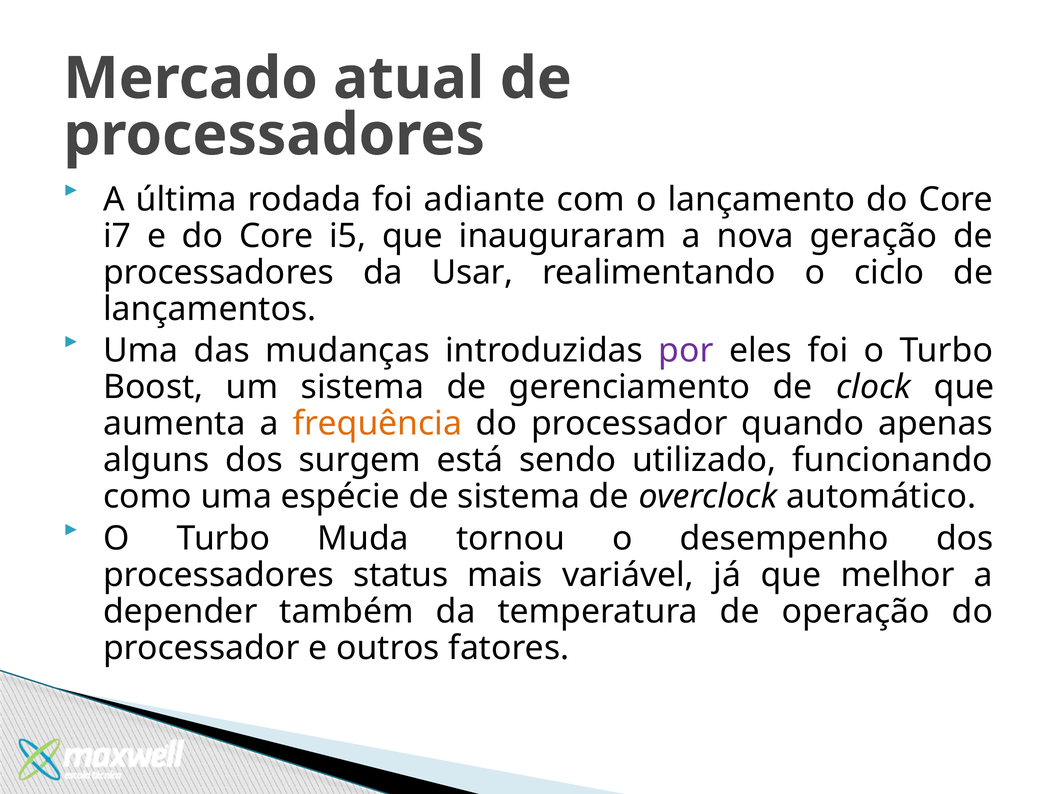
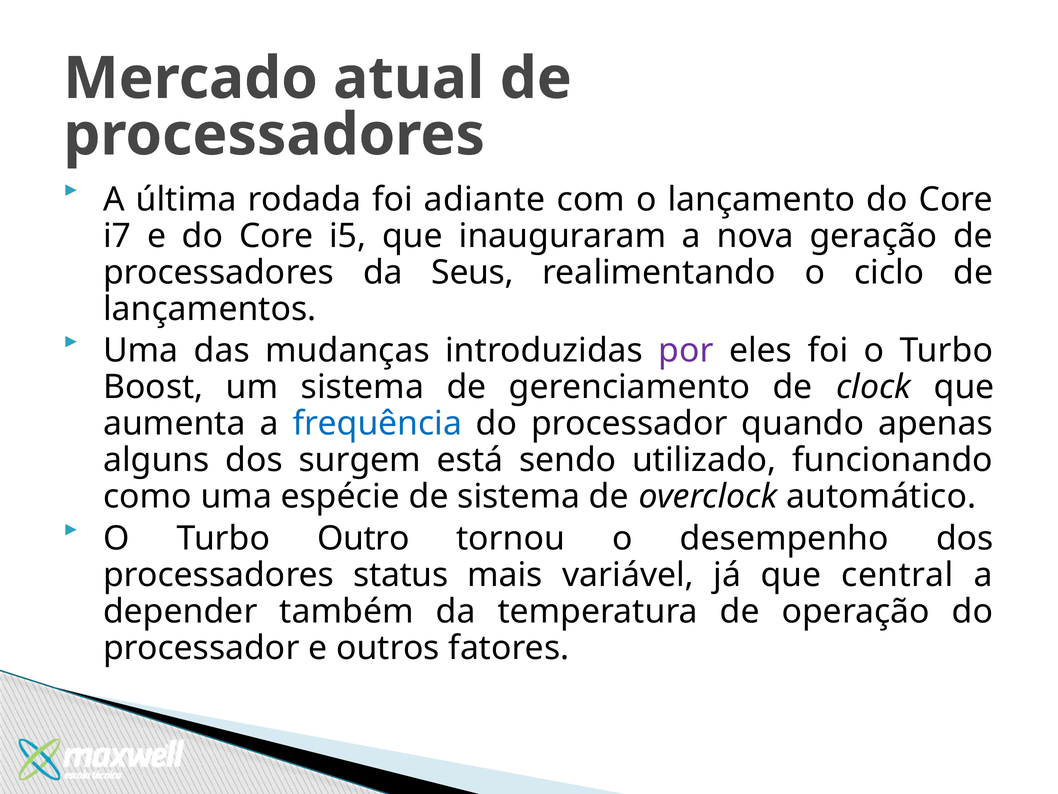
Usar: Usar -> Seus (473, 272)
frequência colour: orange -> blue (377, 423)
Muda: Muda -> Outro (363, 538)
melhor: melhor -> central (897, 575)
